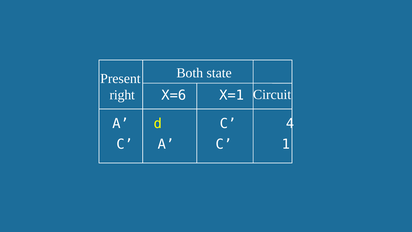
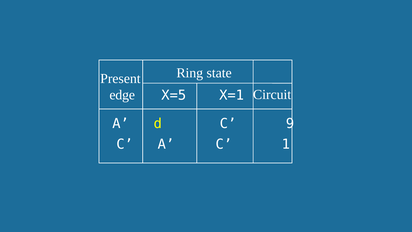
Both: Both -> Ring (190, 73)
right: right -> edge (122, 95)
X=6: X=6 -> X=5 (174, 95)
4: 4 -> 9 (290, 123)
